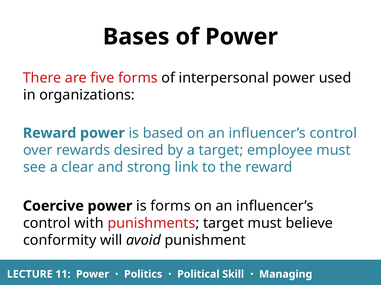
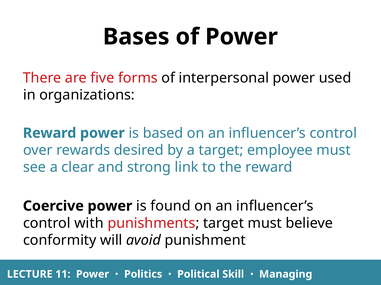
is forms: forms -> found (170, 206)
